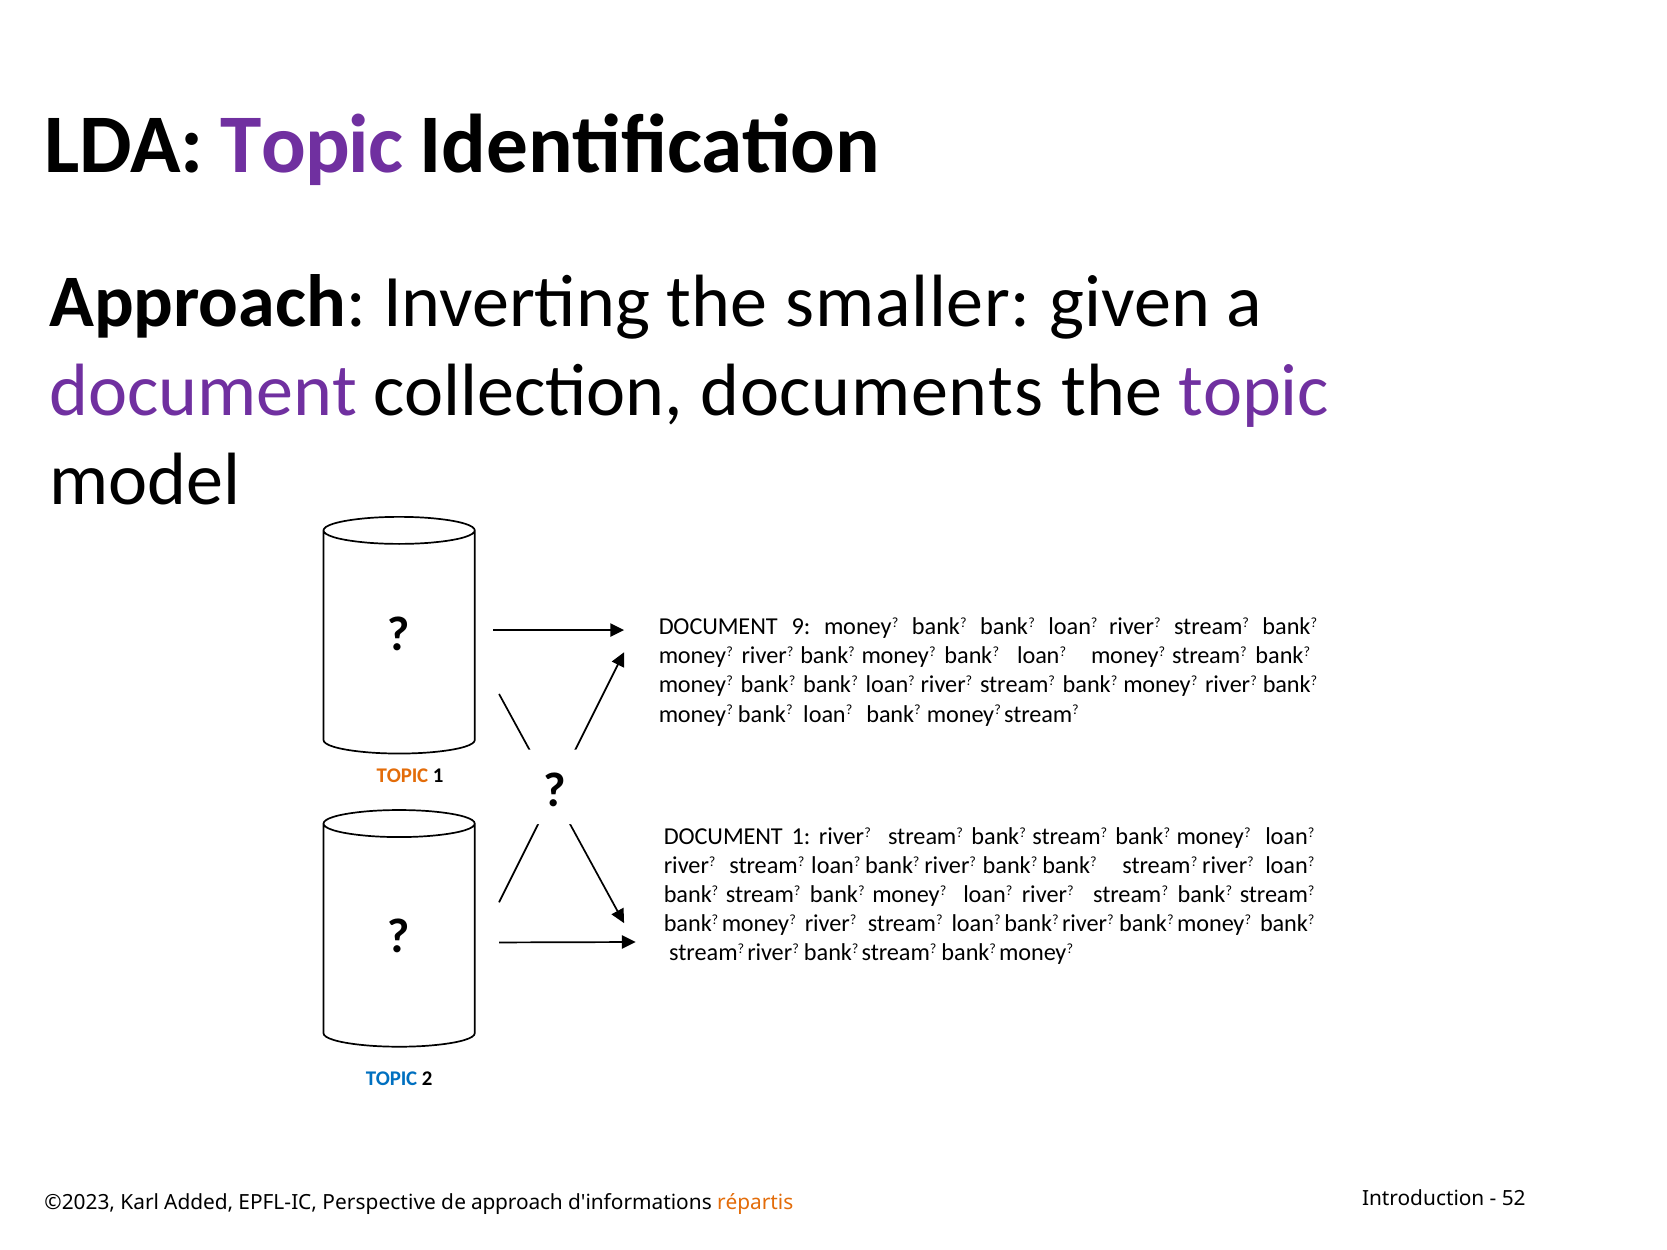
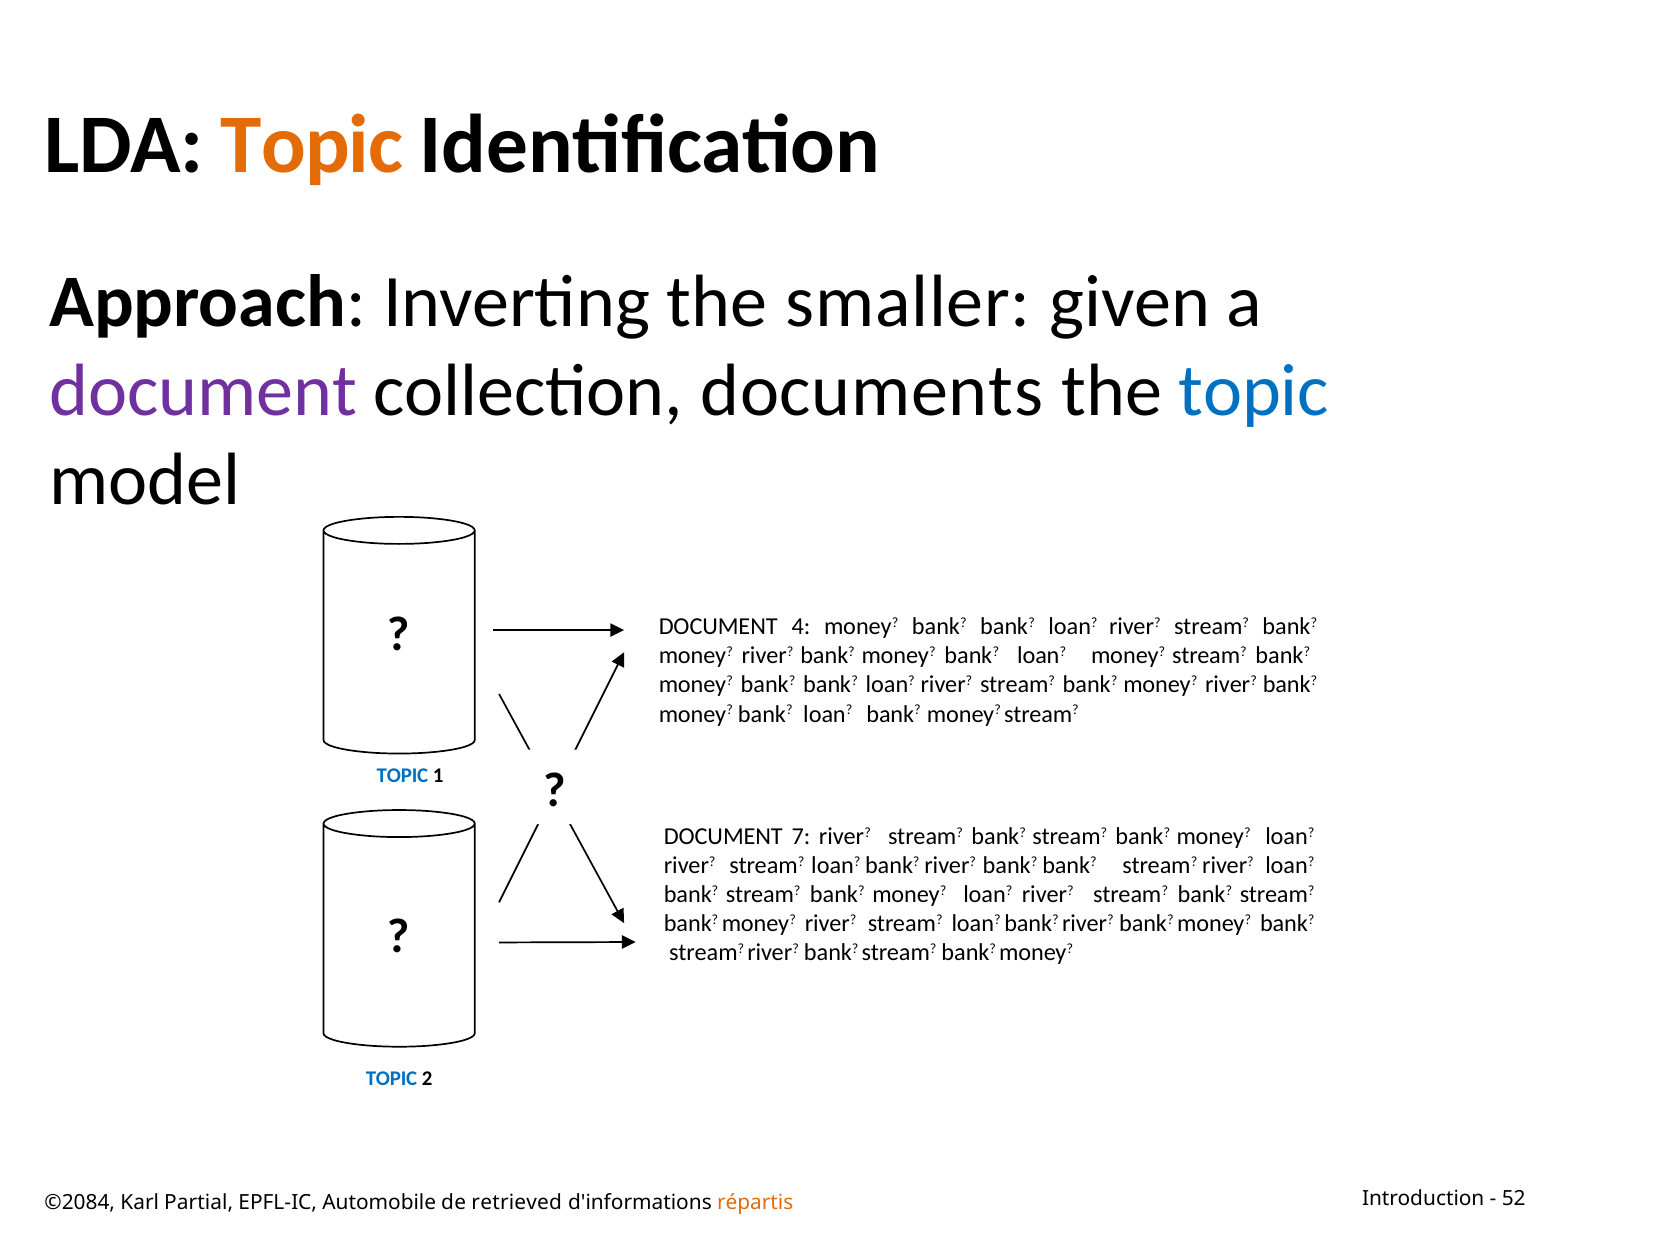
Topic colour: purple -> orange (312, 145)
topic colour: purple -> blue (1254, 391)
9: 9 -> 4 (801, 627)
TOPIC colour: orange -> blue (402, 776)
DOCUMENT 1: 1 -> 7 (801, 836)
©2023: ©2023 -> ©2084 (80, 1203)
Added: Added -> Partial (199, 1203)
Perspective: Perspective -> Automobile (379, 1203)
de approach: approach -> retrieved (517, 1203)
